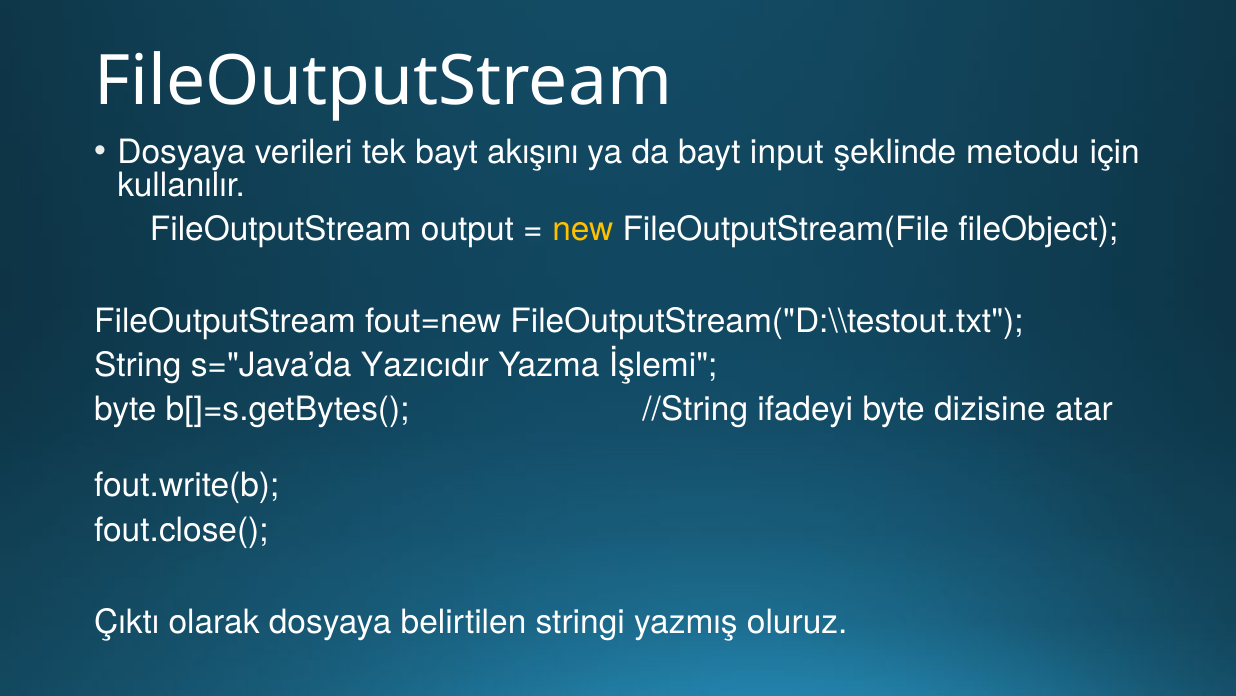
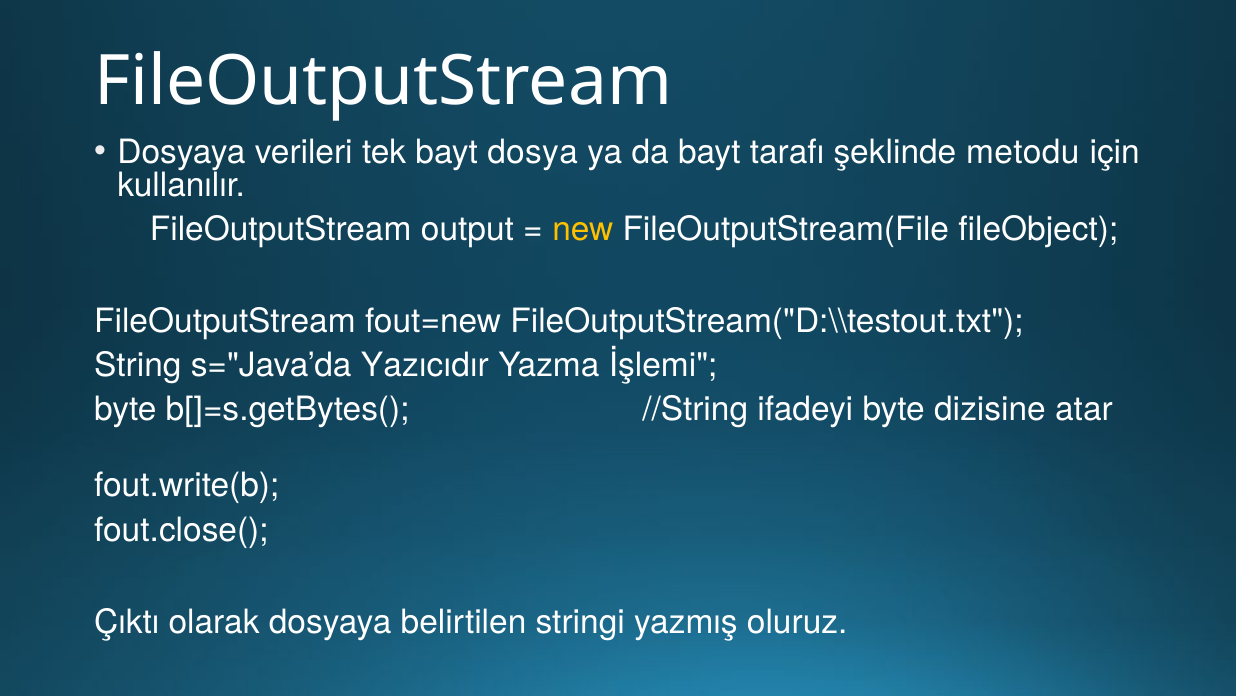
akışını: akışını -> dosya (533, 152)
input: input -> tarafı (787, 152)
